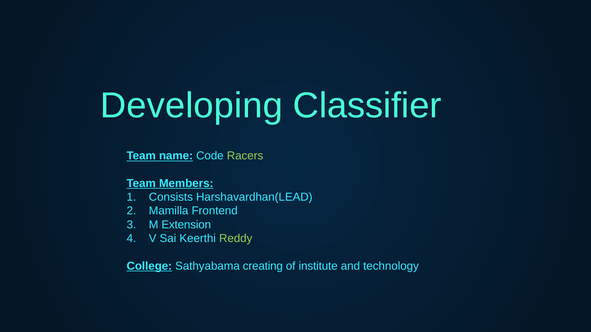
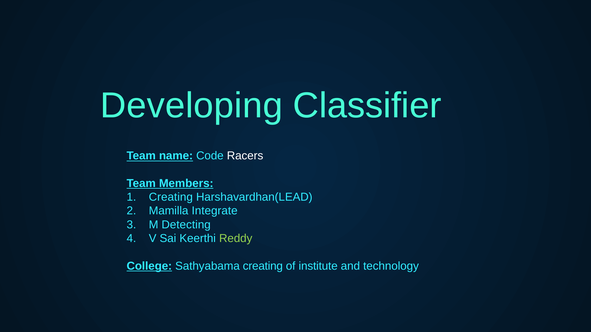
Racers colour: light green -> white (245, 156)
Consists: Consists -> Creating (171, 197)
Frontend: Frontend -> Integrate (215, 211)
Extension: Extension -> Detecting (186, 225)
